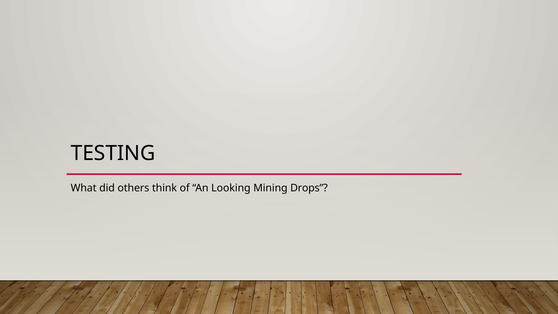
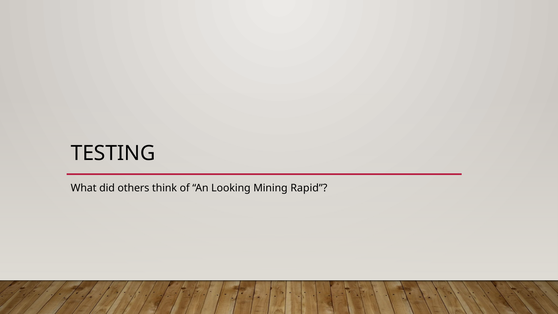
Drops: Drops -> Rapid (309, 188)
